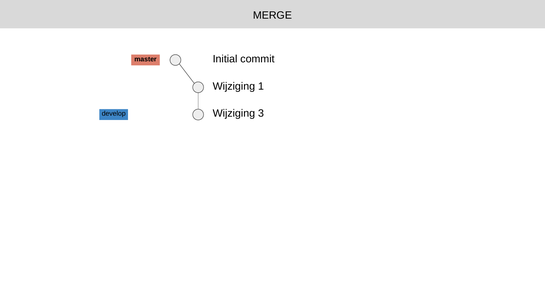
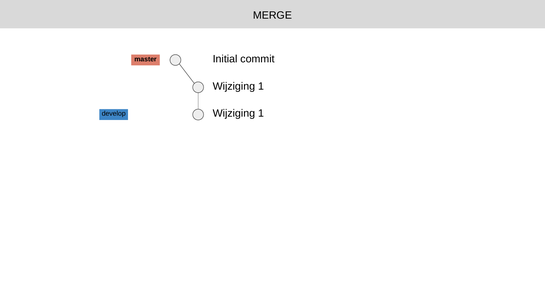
3: 3 -> 1 (261, 113)
